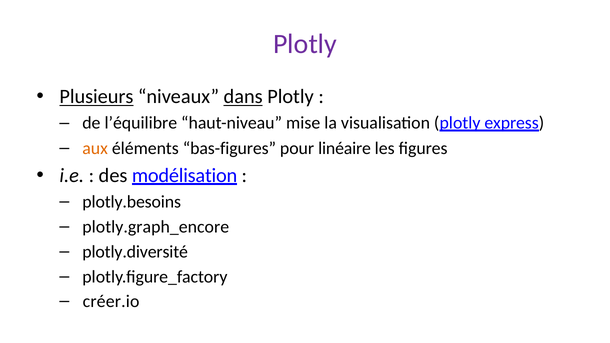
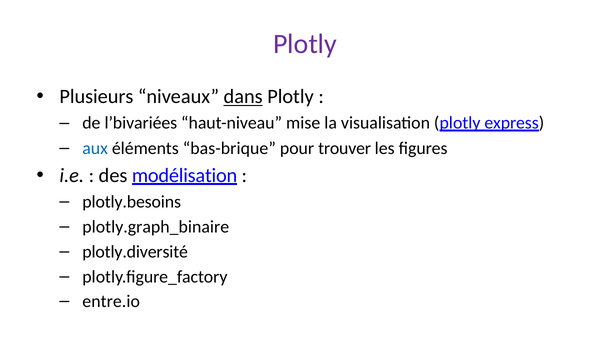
Plusieurs underline: present -> none (96, 97)
l’équilibre: l’équilibre -> l’bivariées (141, 123)
aux colour: orange -> blue (95, 148)
bas-figures: bas-figures -> bas-brique (229, 148)
linéaire: linéaire -> trouver (345, 148)
plotly.graph_encore: plotly.graph_encore -> plotly.graph_binaire (156, 227)
créer.io: créer.io -> entre.io (111, 302)
